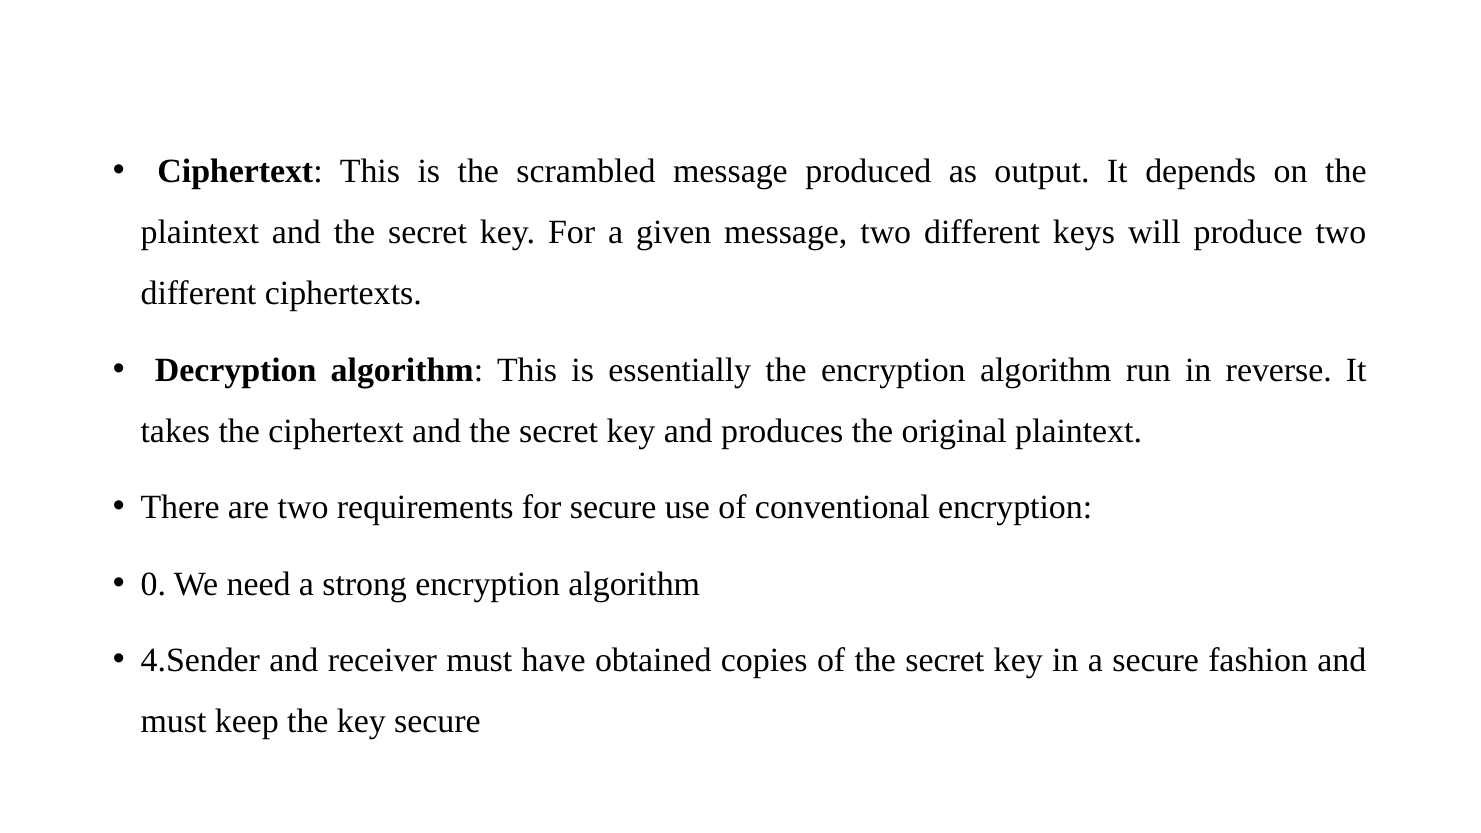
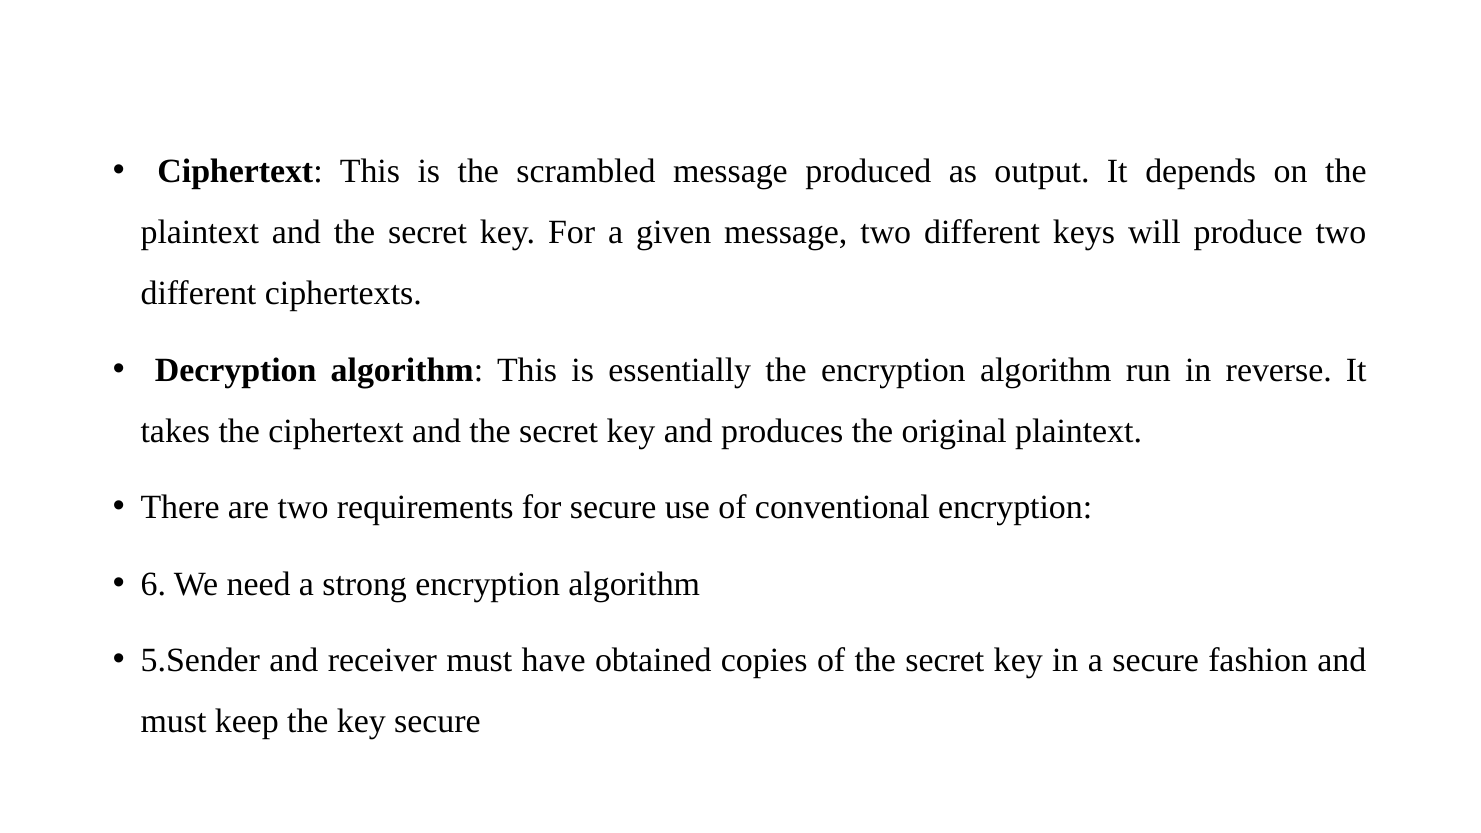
0: 0 -> 6 (153, 584)
4.Sender: 4.Sender -> 5.Sender (200, 660)
